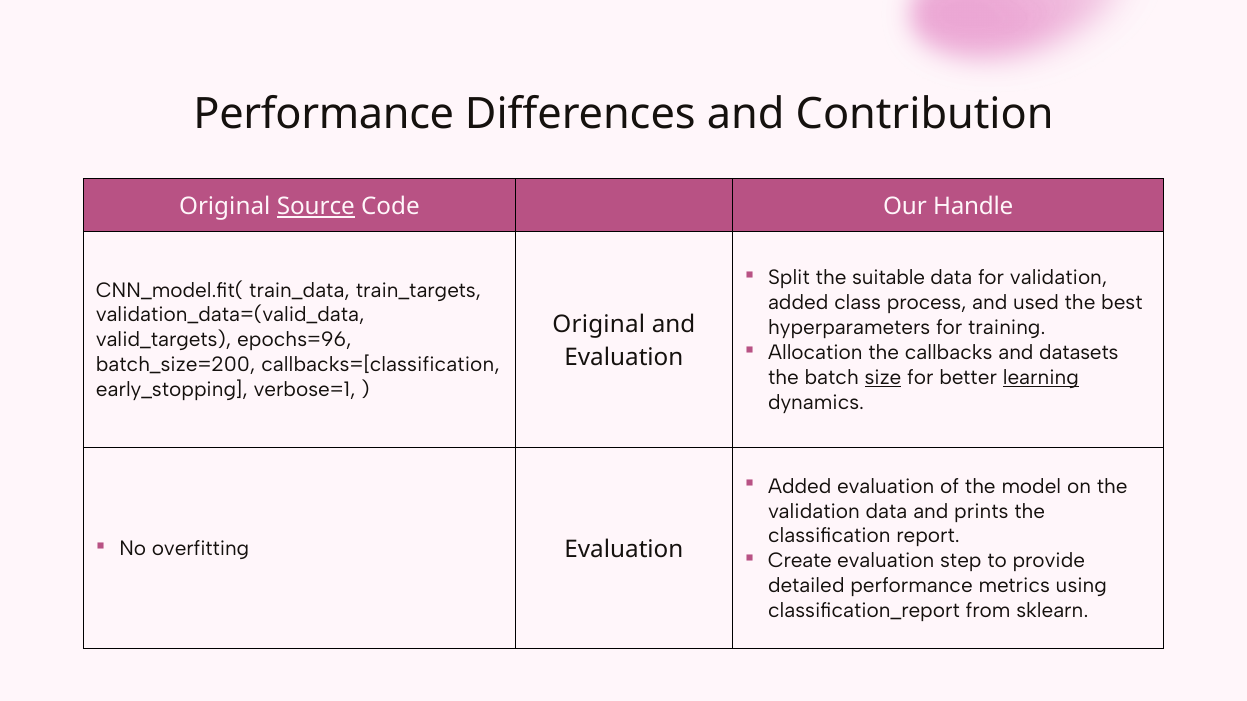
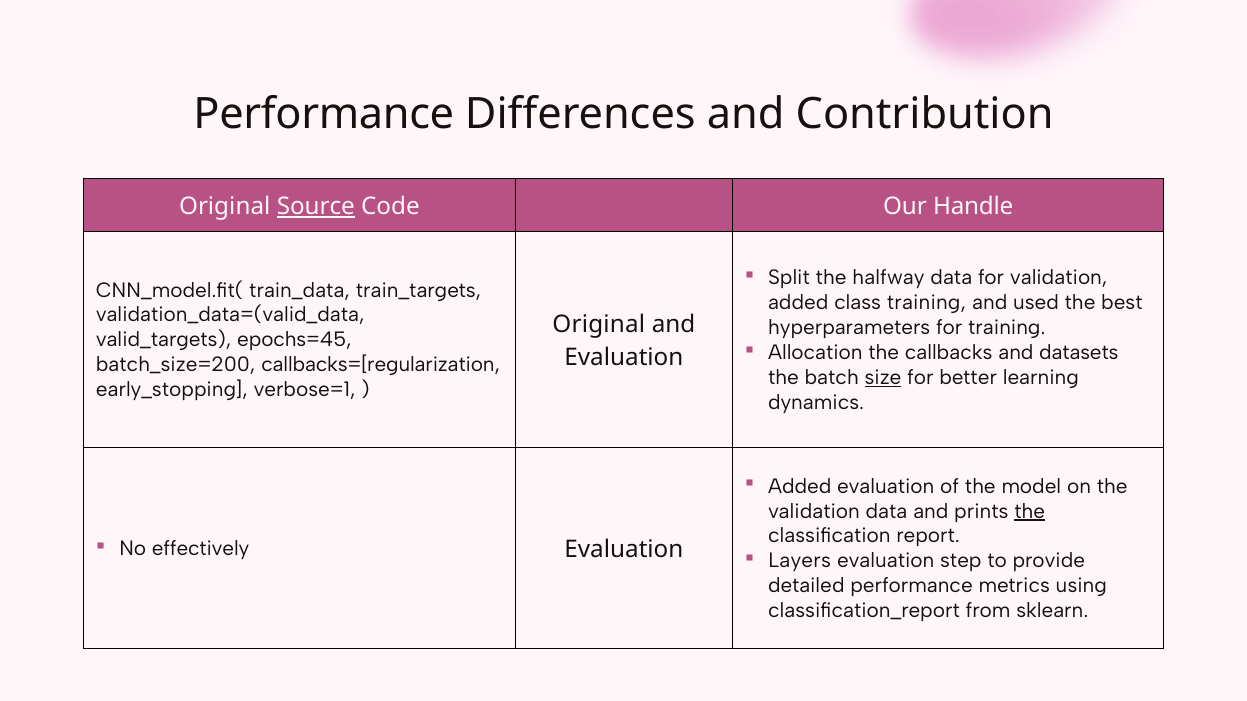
suitable: suitable -> halfway (888, 278)
class process: process -> training (927, 303)
epochs=96: epochs=96 -> epochs=45 (294, 340)
callbacks=[classification: callbacks=[classification -> callbacks=[regularization (381, 365)
learning underline: present -> none (1041, 378)
the underline: none -> present (1030, 512)
overfitting: overfitting -> effectively (201, 549)
Create: Create -> Layers (800, 561)
